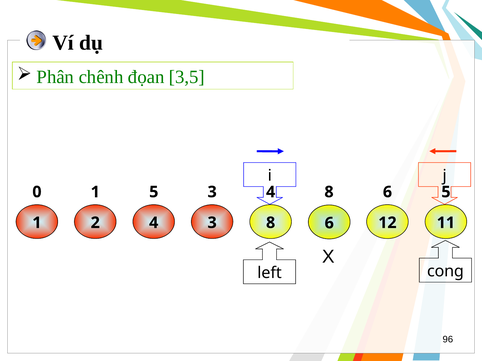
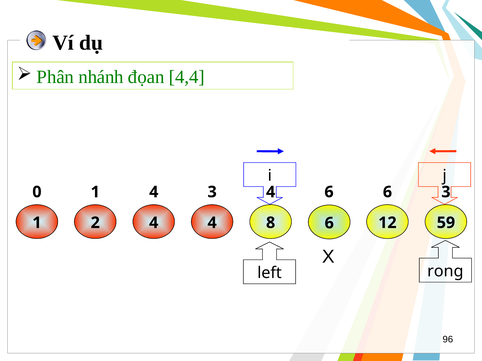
chênh: chênh -> nhánh (101, 77)
3,5: 3,5 -> 4,4 (187, 77)
1 5: 5 -> 4 (154, 192)
4 8: 8 -> 6 (329, 192)
6 5: 5 -> 3 (446, 192)
4 3: 3 -> 4 (212, 223)
11: 11 -> 59 (446, 223)
cong: cong -> rong (445, 272)
